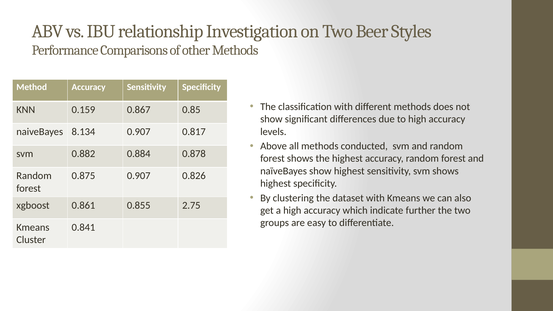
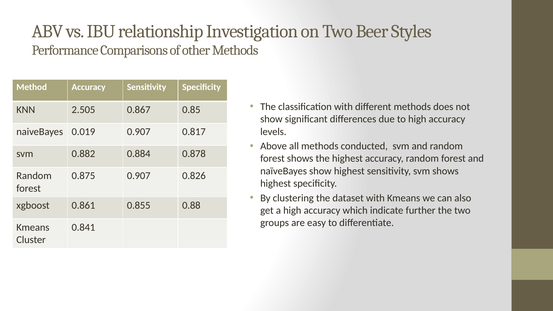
0.159: 0.159 -> 2.505 (83, 110)
8.134: 8.134 -> 0.019 (83, 132)
2.75: 2.75 -> 0.88 (191, 205)
